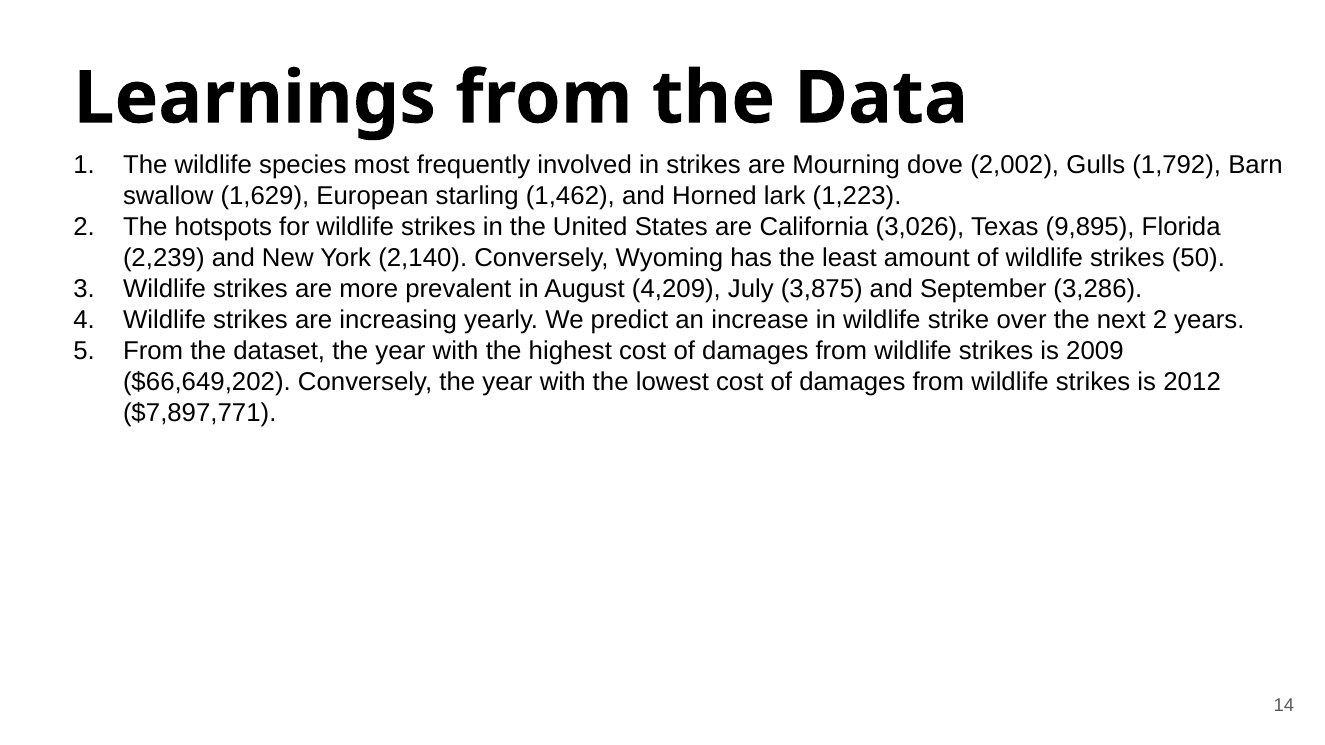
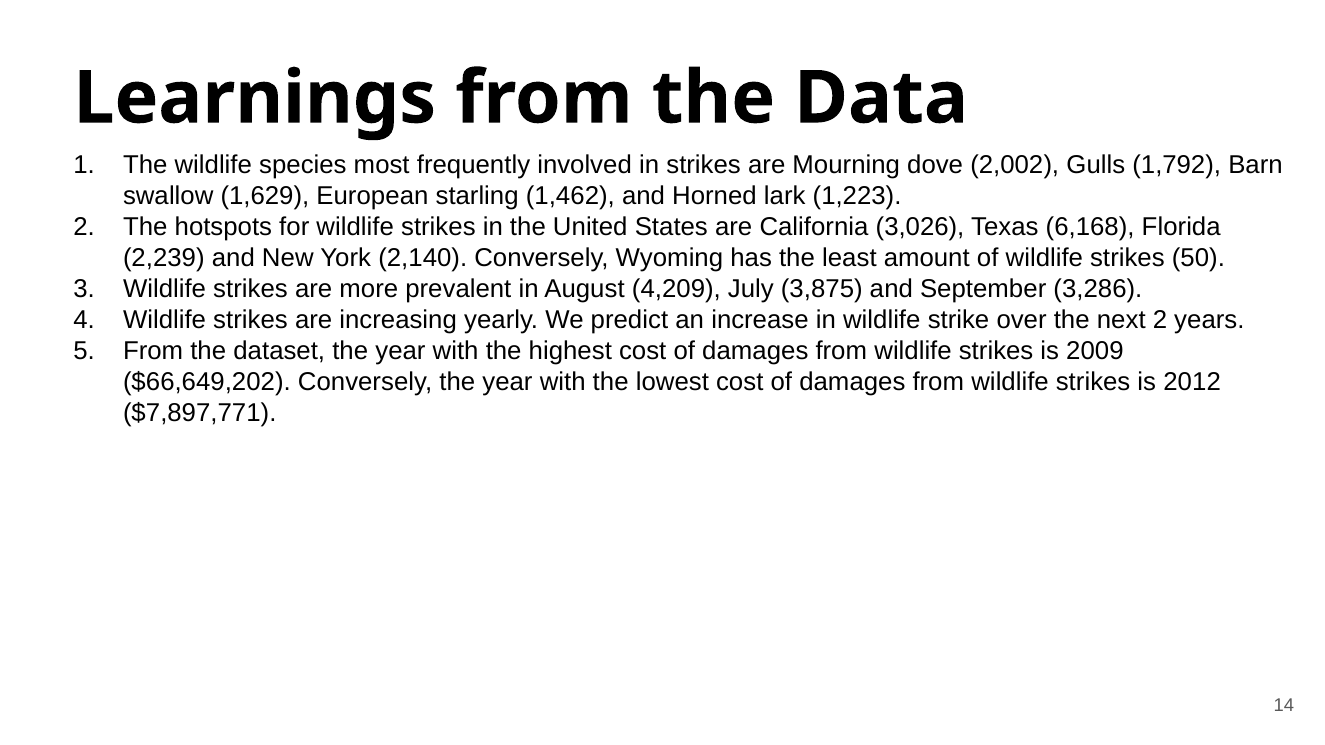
9,895: 9,895 -> 6,168 (1090, 227)
